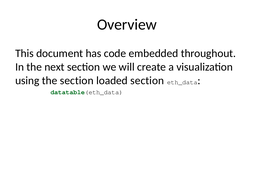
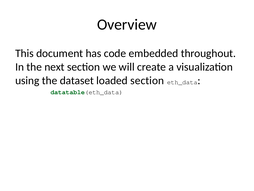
the section: section -> dataset (77, 80)
